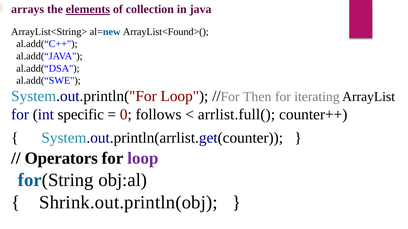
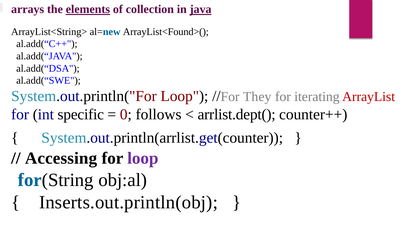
java underline: none -> present (201, 9)
Then: Then -> They (257, 97)
ArrayList colour: black -> red (369, 97)
arrlist.full(: arrlist.full( -> arrlist.dept( (237, 115)
Operators: Operators -> Accessing (61, 159)
Shrink.out.println(obj: Shrink.out.println(obj -> Inserts.out.println(obj (128, 203)
